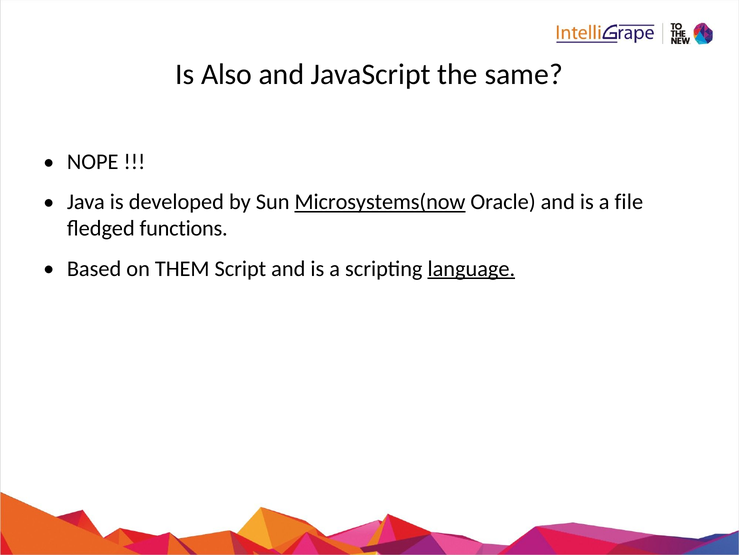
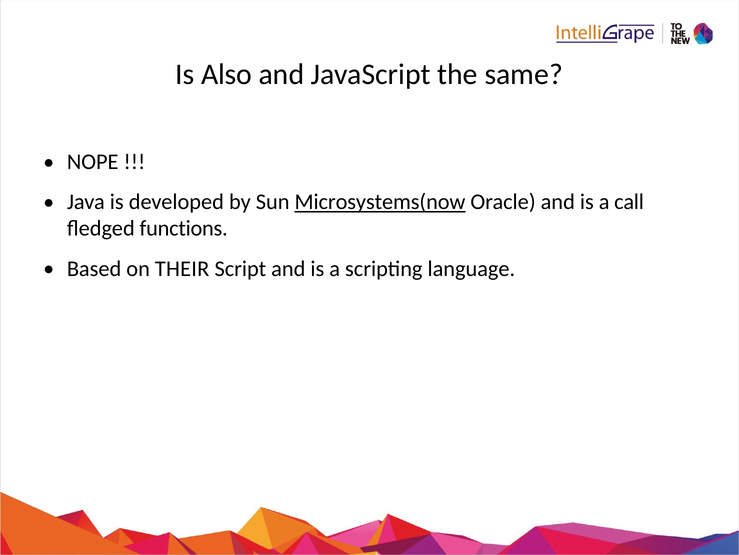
file: file -> call (629, 202)
THEM: THEM -> THEIR (182, 268)
language underline: present -> none (471, 268)
